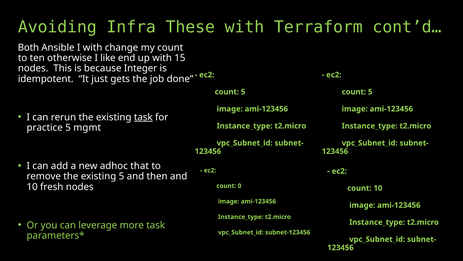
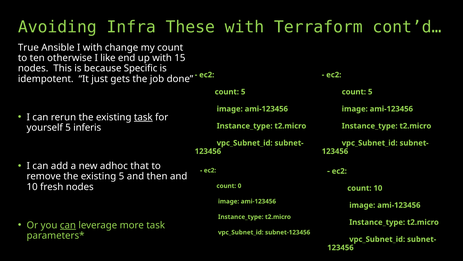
Both: Both -> True (28, 47)
Integer: Integer -> Specific (141, 68)
practice: practice -> yourself (45, 127)
mgmt: mgmt -> inferis (87, 127)
can underline: none -> present (68, 225)
